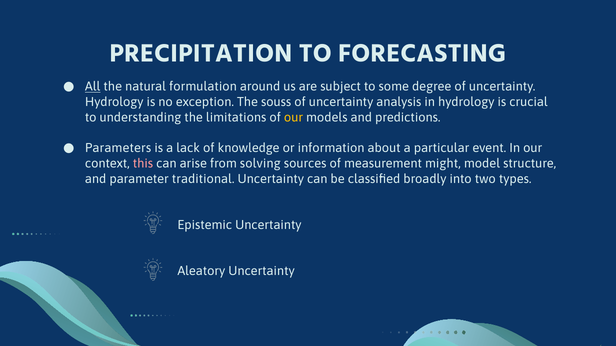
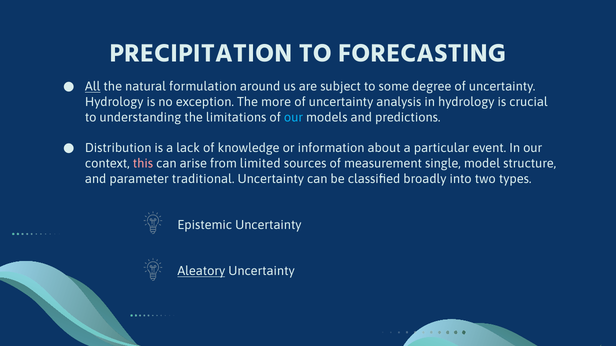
souss: souss -> more (276, 102)
our colour: yellow -> light blue (294, 118)
Parameters: Parameters -> Distribution (118, 148)
solving: solving -> limited (260, 164)
might: might -> single (443, 164)
Aleatory underline: none -> present (201, 272)
